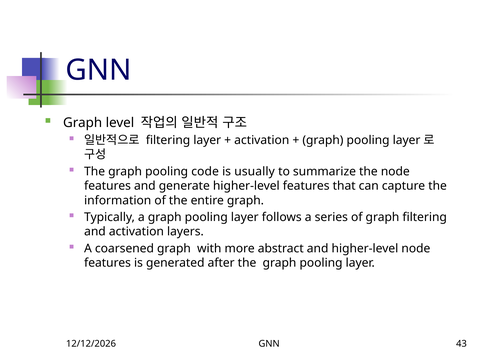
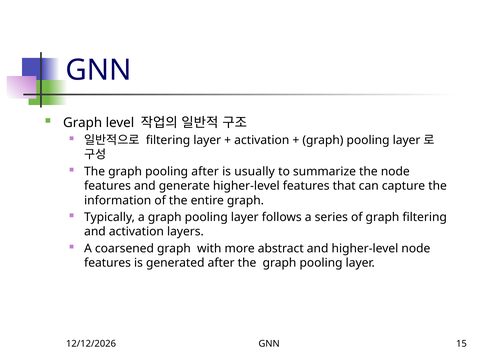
pooling code: code -> after (205, 172)
43: 43 -> 15 (461, 344)
